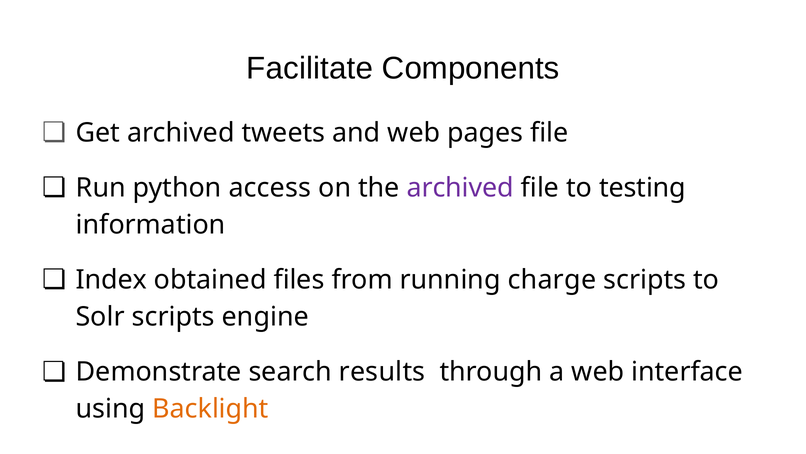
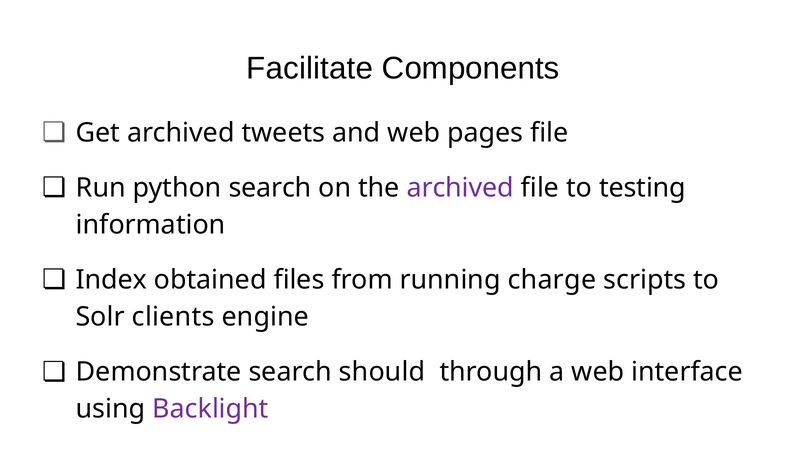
python access: access -> search (270, 187)
Solr scripts: scripts -> clients (173, 317)
results: results -> should (382, 371)
Backlight colour: orange -> purple (210, 409)
